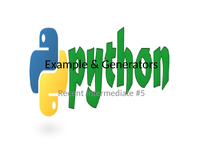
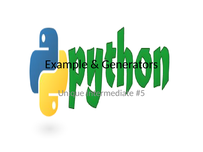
Recent: Recent -> Unique (71, 93)
